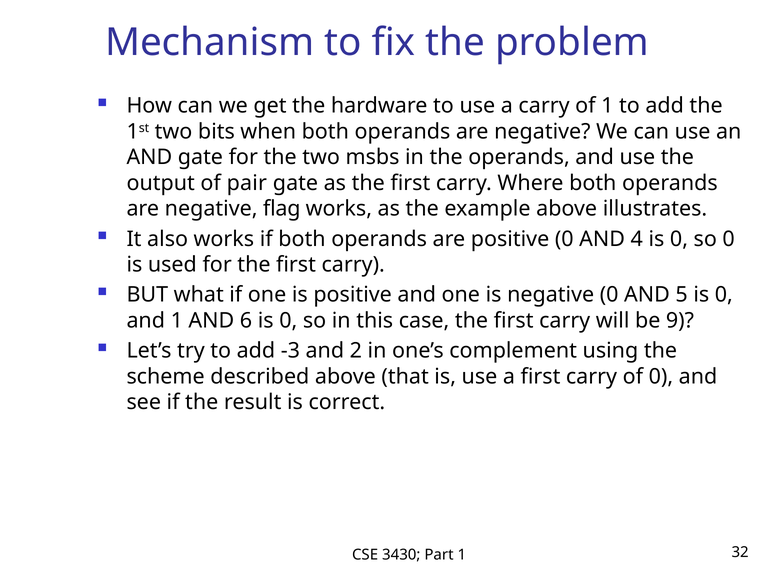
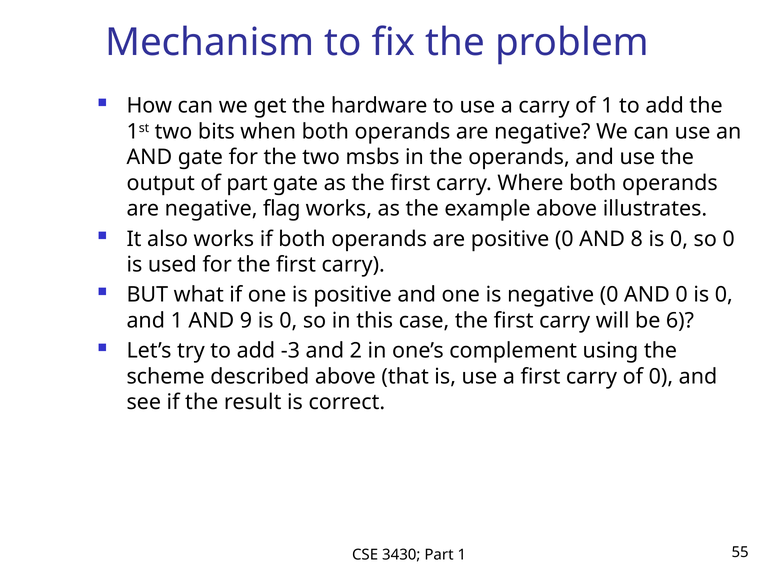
of pair: pair -> part (247, 183)
4: 4 -> 8 (637, 239)
AND 5: 5 -> 0 (682, 295)
6: 6 -> 9 (246, 320)
9: 9 -> 6 (680, 320)
32: 32 -> 55 (740, 552)
